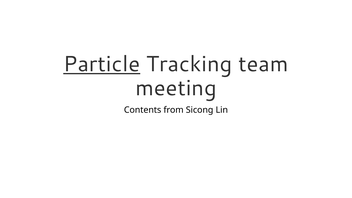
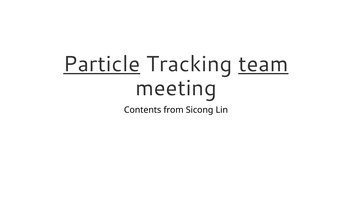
team underline: none -> present (263, 64)
